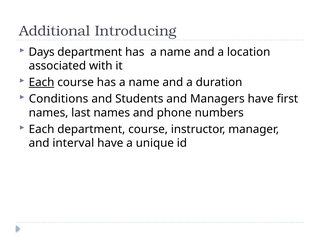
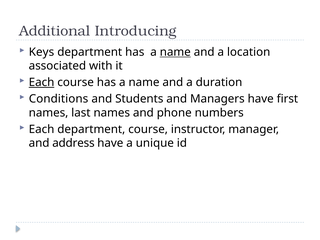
Days: Days -> Keys (41, 52)
name underline: none -> present (175, 52)
interval: interval -> address (73, 143)
